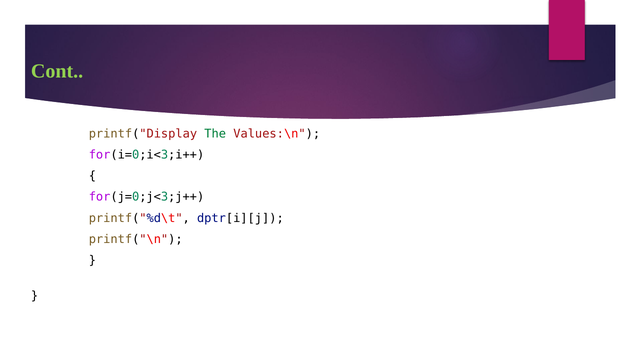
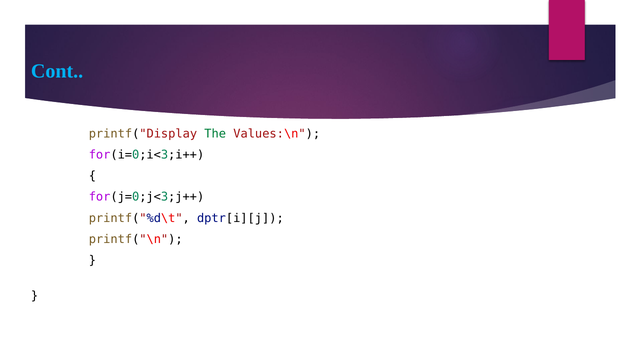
Cont colour: light green -> light blue (57, 71)
